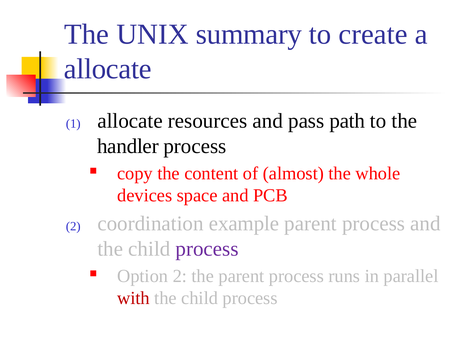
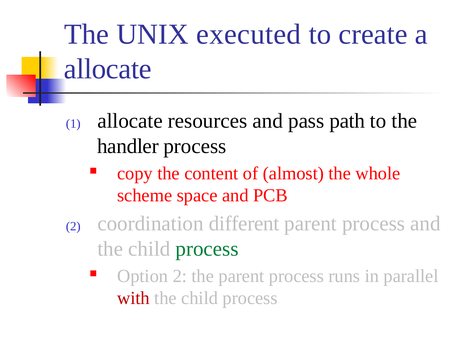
summary: summary -> executed (249, 34)
devices: devices -> scheme (145, 195)
example: example -> different (244, 223)
process colour: purple -> green (207, 249)
